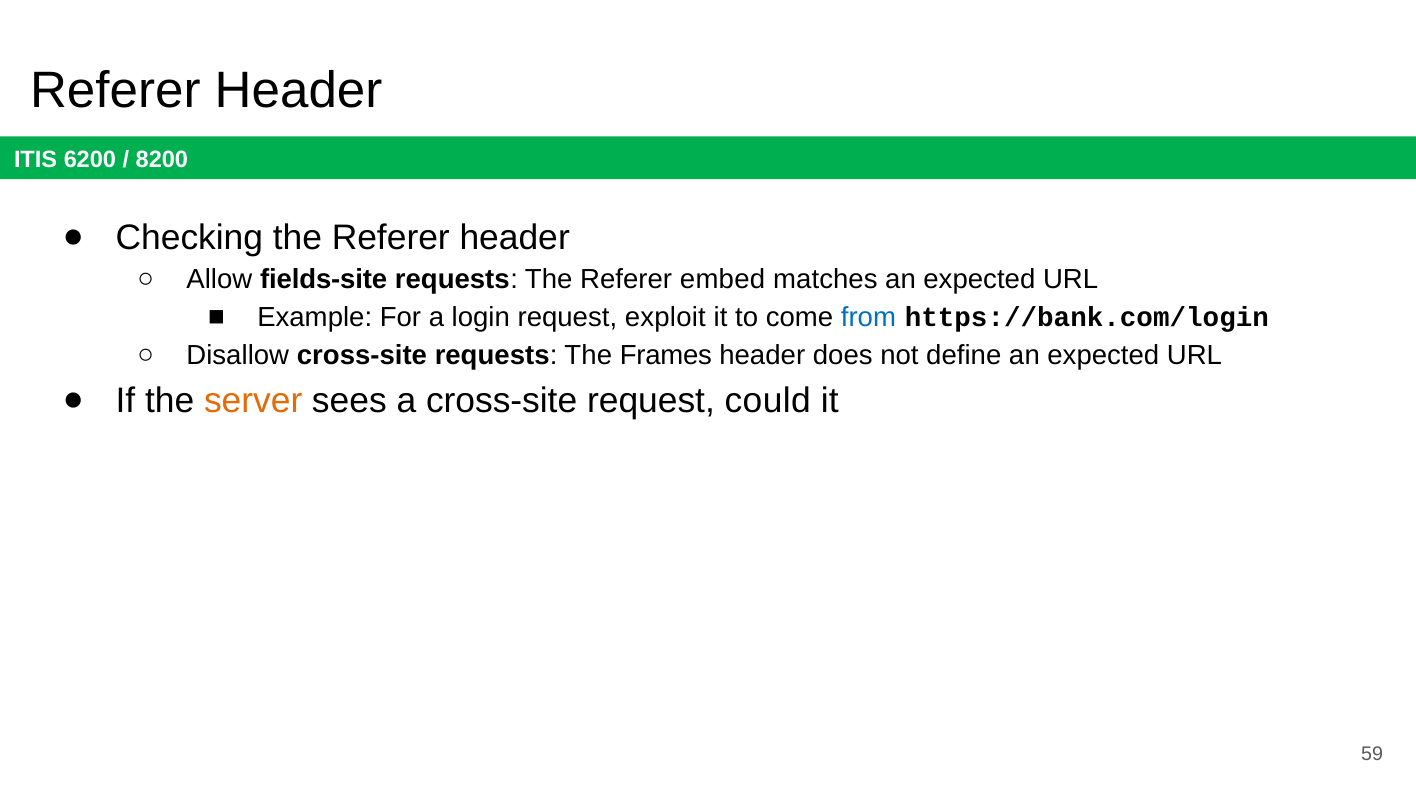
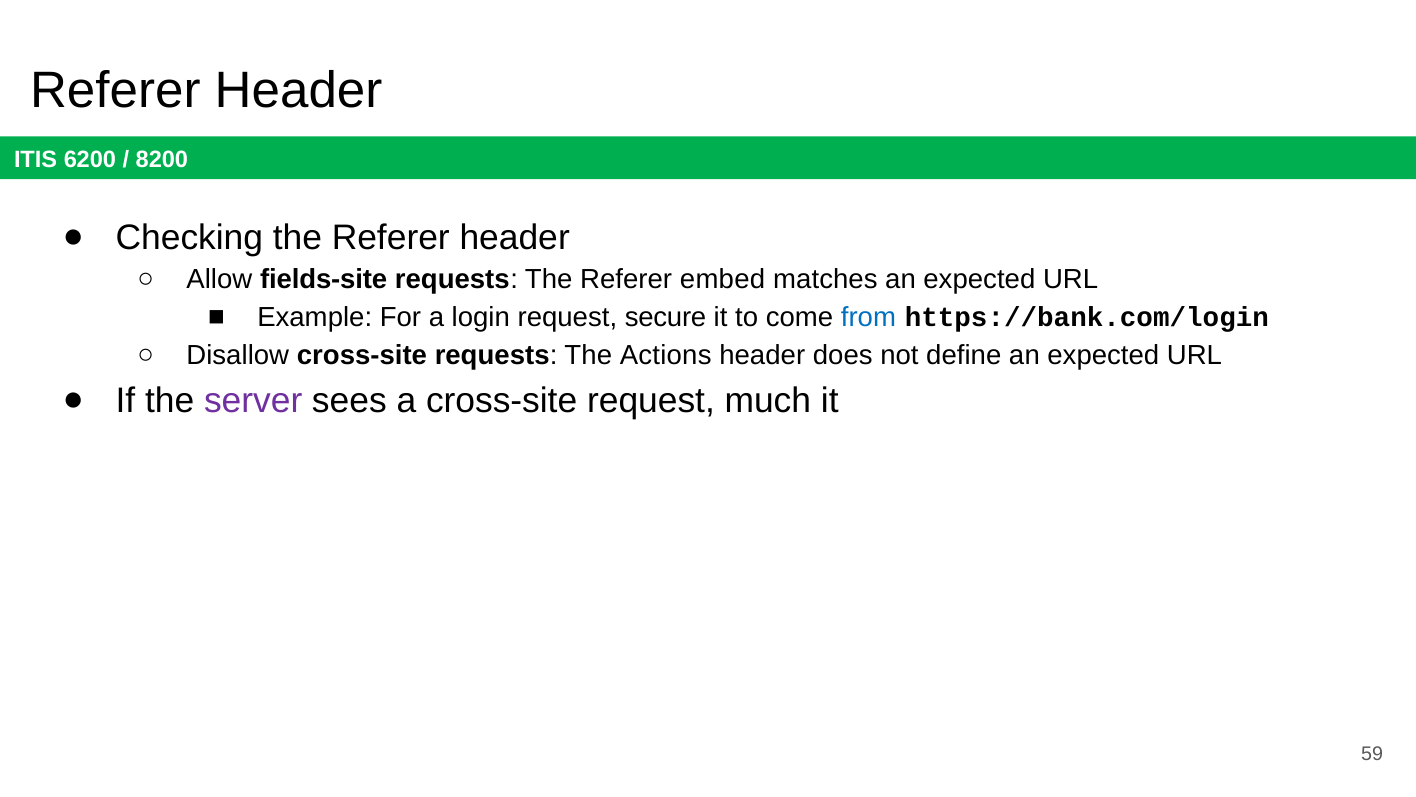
exploit: exploit -> secure (666, 318)
Frames: Frames -> Actions (666, 356)
server colour: orange -> purple (253, 400)
could: could -> much (768, 400)
